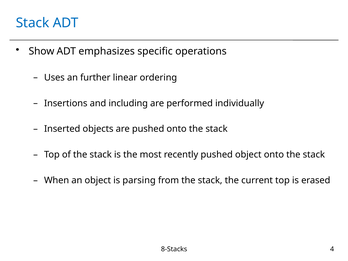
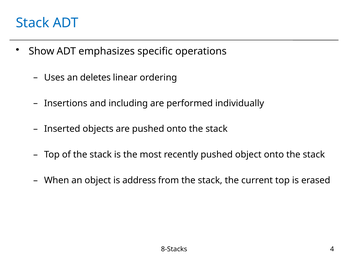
further: further -> deletes (95, 78)
parsing: parsing -> address (139, 180)
